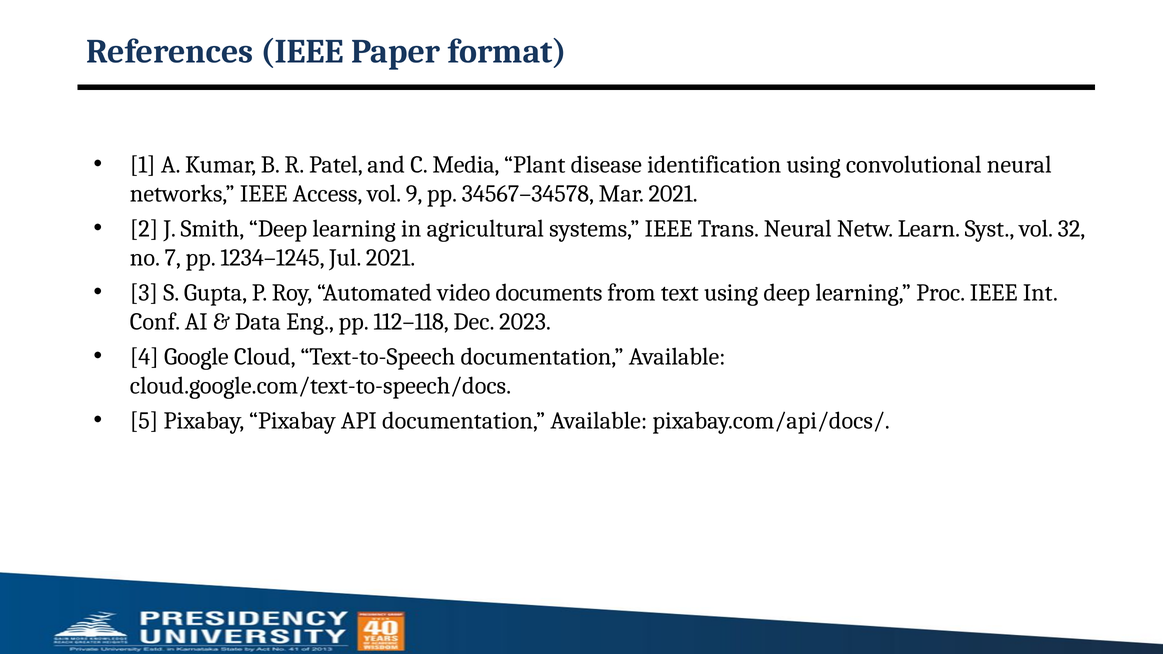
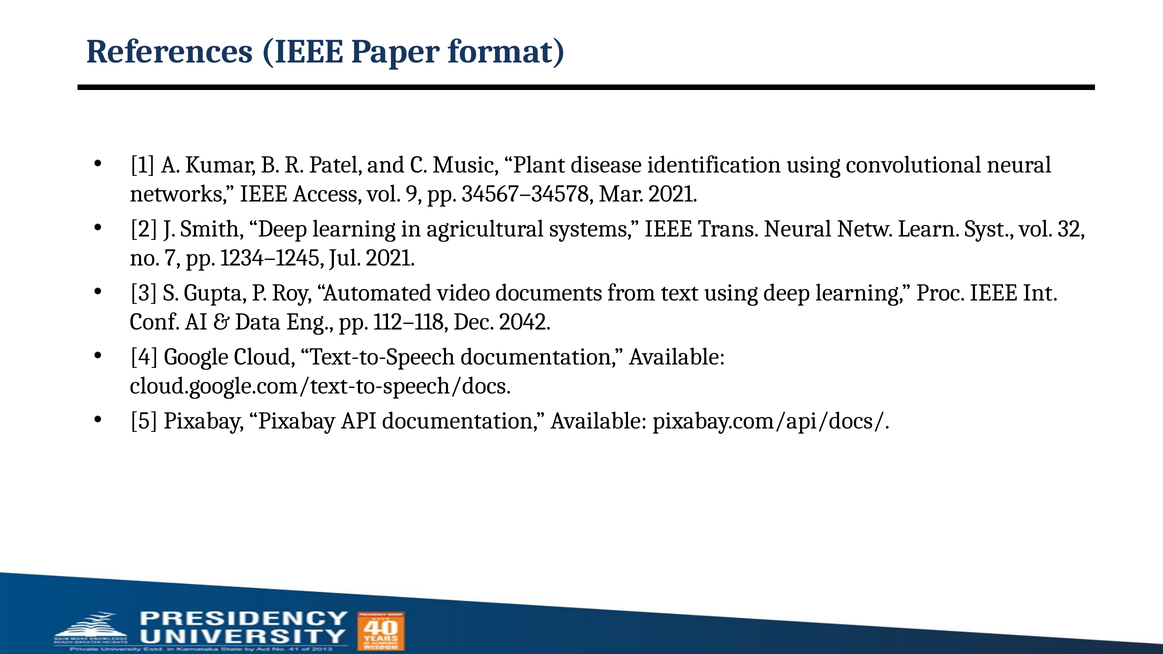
Media: Media -> Music (466, 165)
2023: 2023 -> 2042 (525, 322)
